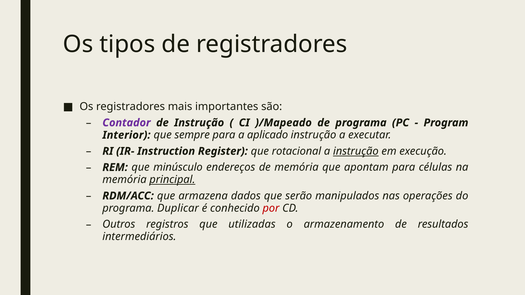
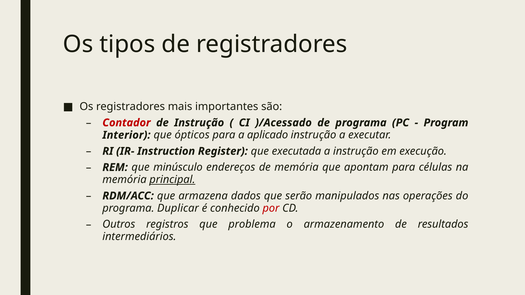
Contador colour: purple -> red (126, 123)
)/Mapeado: )/Mapeado -> )/Acessado (283, 123)
sempre: sempre -> ópticos (192, 135)
rotacional: rotacional -> executada (297, 151)
instrução underline: present -> none (356, 151)
utilizadas: utilizadas -> problema (252, 225)
